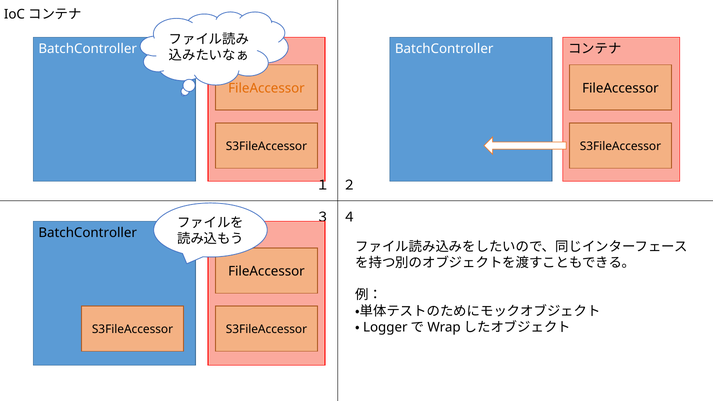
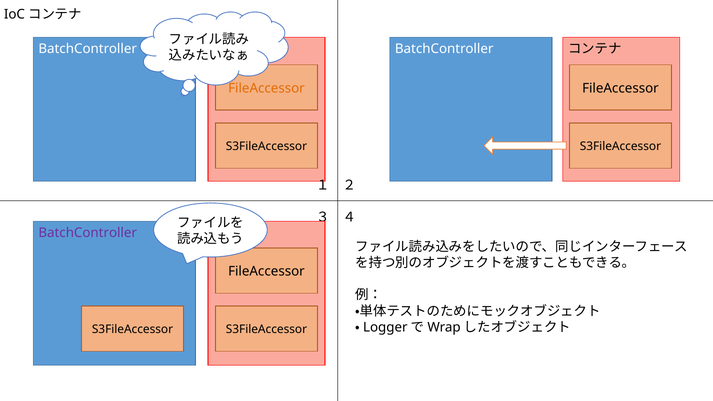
BatchController colour: black -> purple (88, 233)
